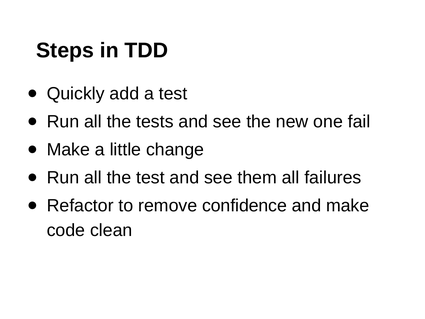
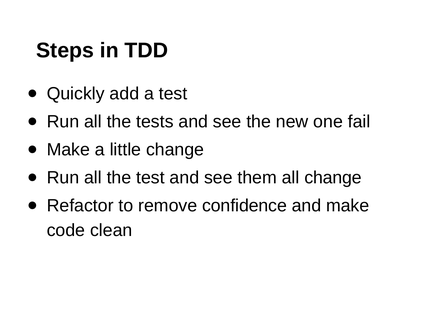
all failures: failures -> change (333, 178)
